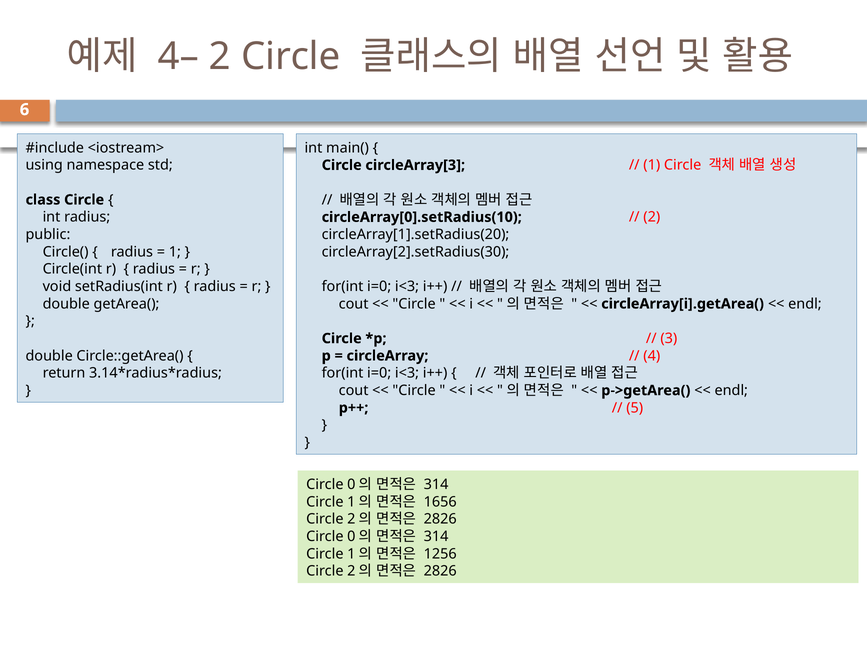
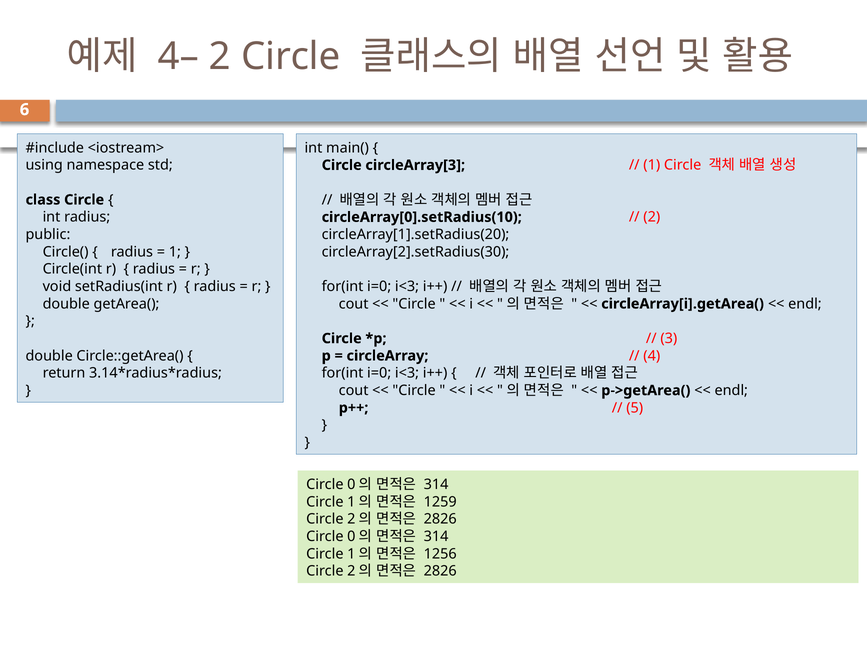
1656: 1656 -> 1259 (440, 502)
